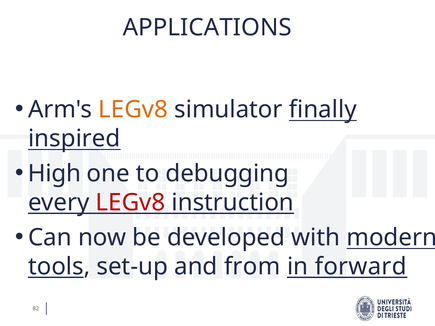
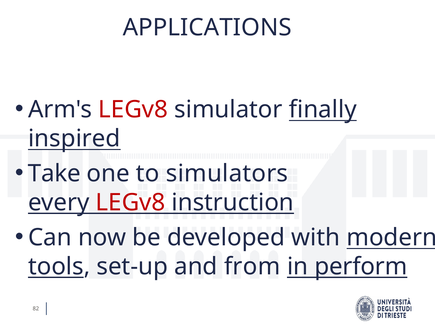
LEGv8 colour: orange -> red (133, 110)
High: High -> Take (54, 174)
debugging: debugging -> simulators (227, 174)
forward: forward -> perform (361, 267)
